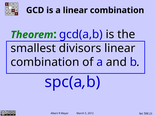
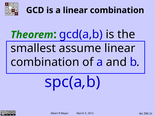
divisors: divisors -> assume (80, 48)
